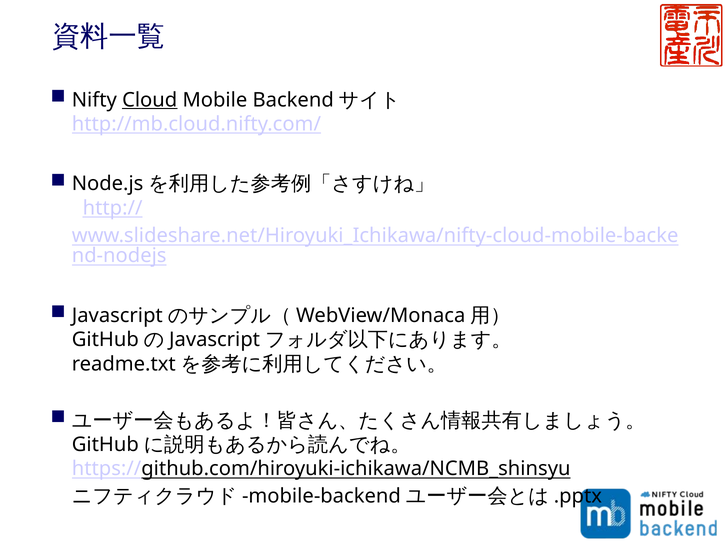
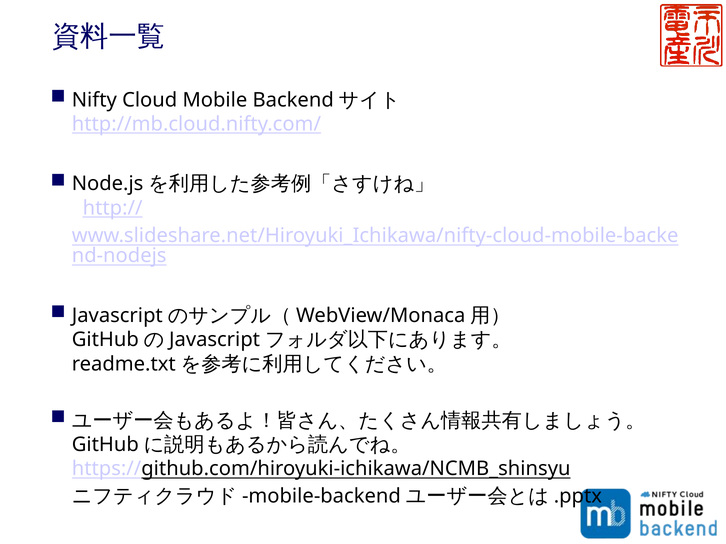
Cloud underline: present -> none (150, 100)
